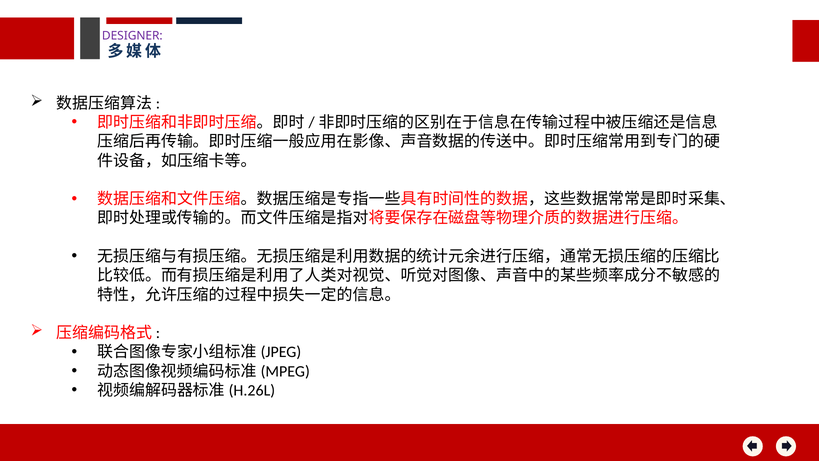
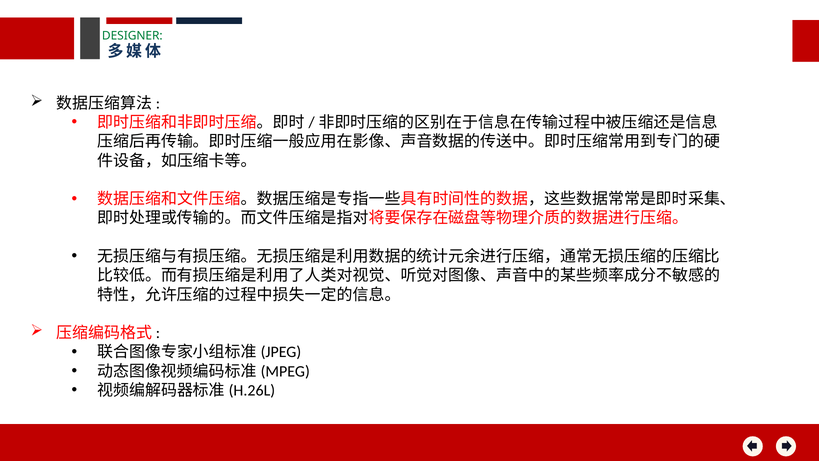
DESIGNER colour: purple -> green (132, 36)
